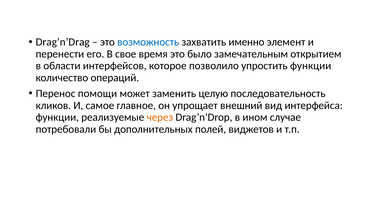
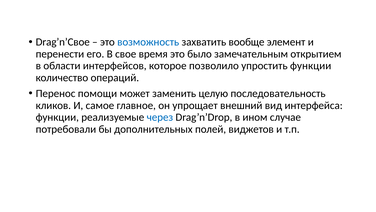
Drag’n’Drag: Drag’n’Drag -> Drag’n’Свое (63, 42)
именно: именно -> вообще (247, 42)
через colour: orange -> blue (160, 117)
